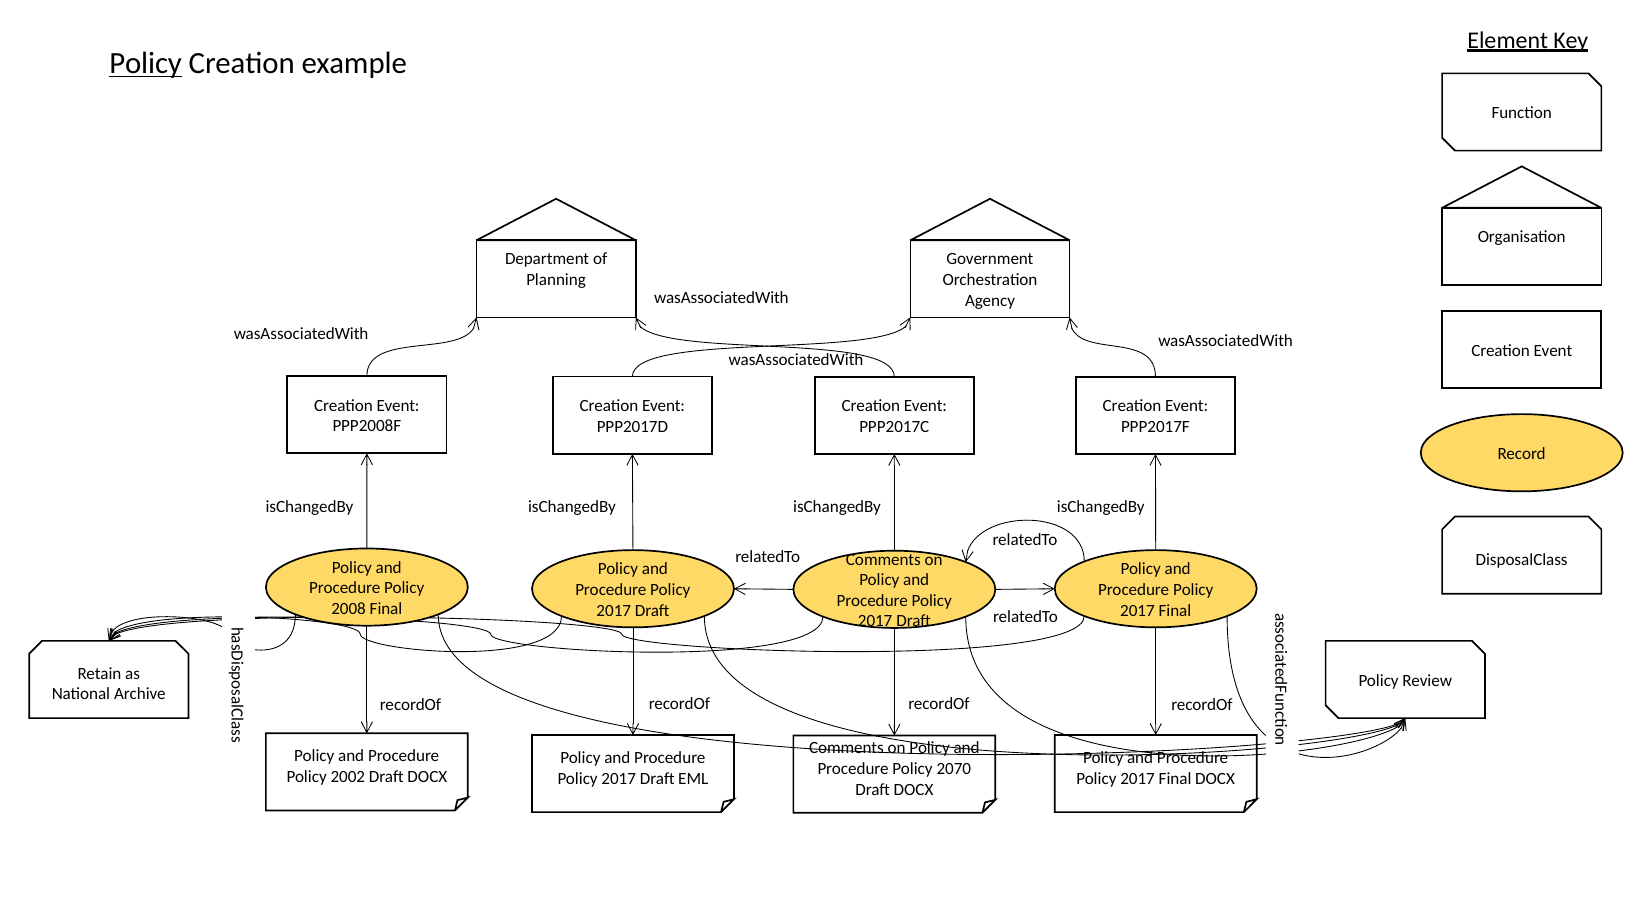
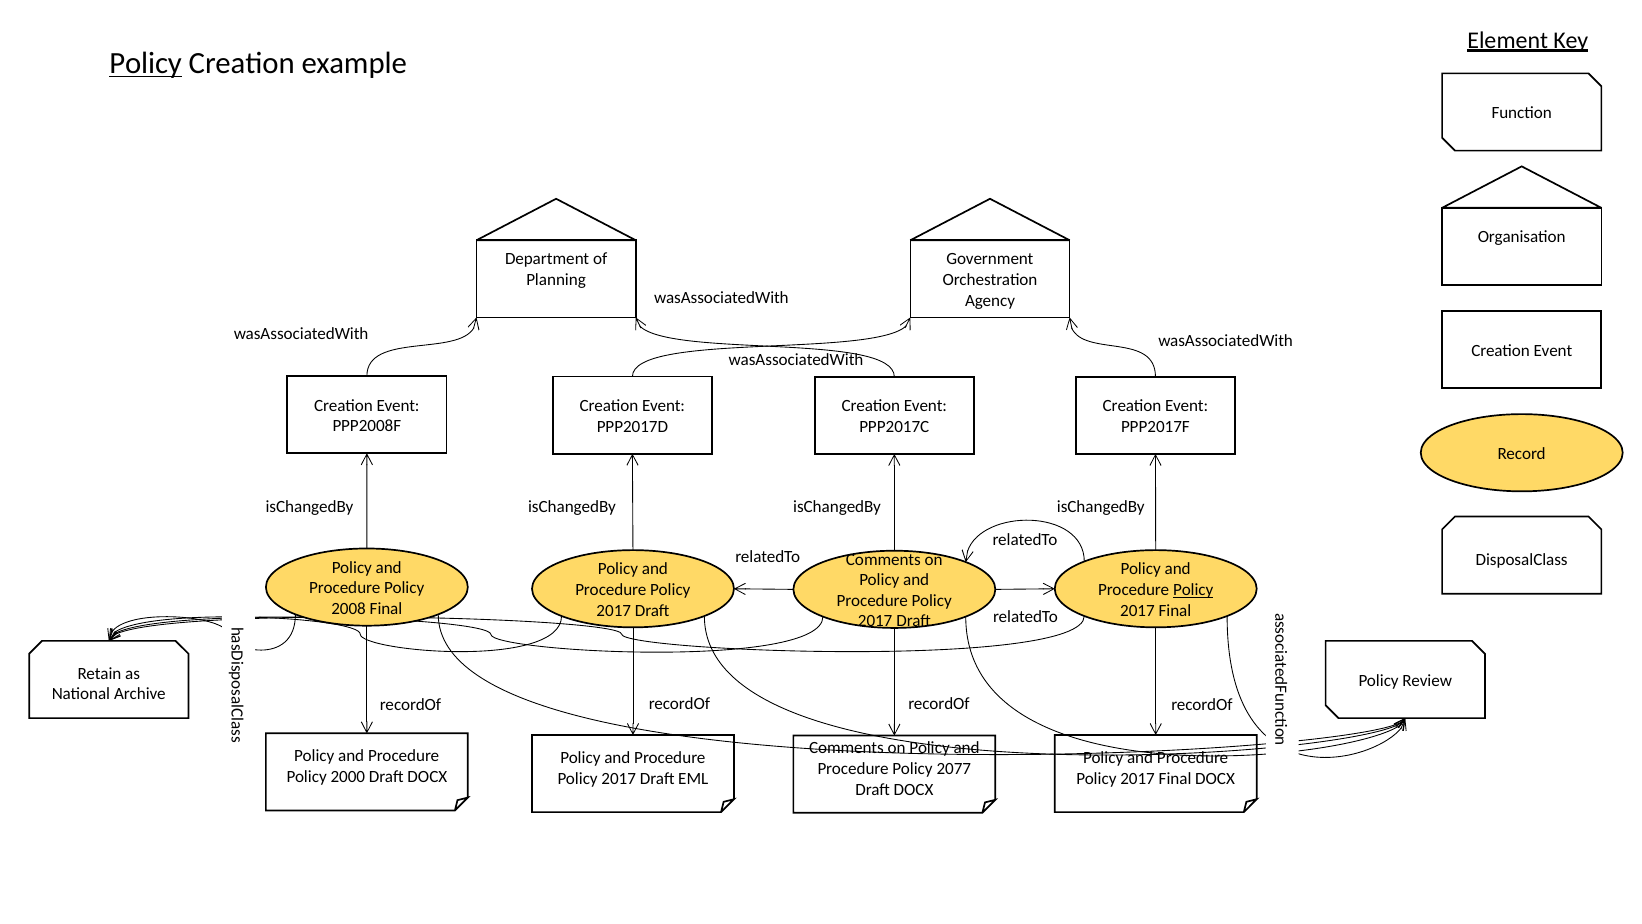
Policy underline: none -> present (1193, 590)
2070: 2070 -> 2077 (954, 769)
2002: 2002 -> 2000 (348, 777)
